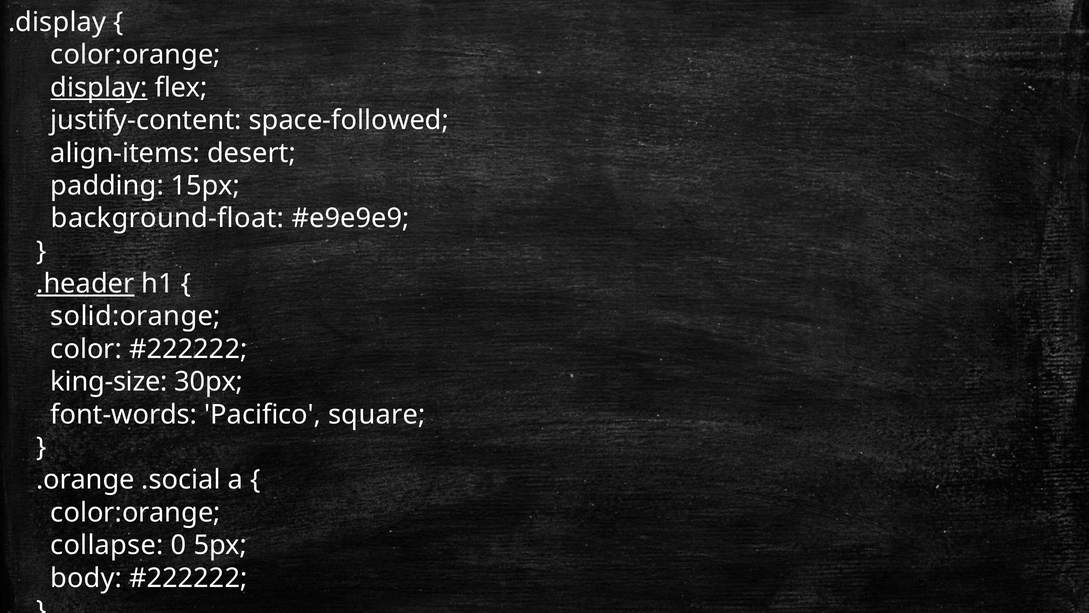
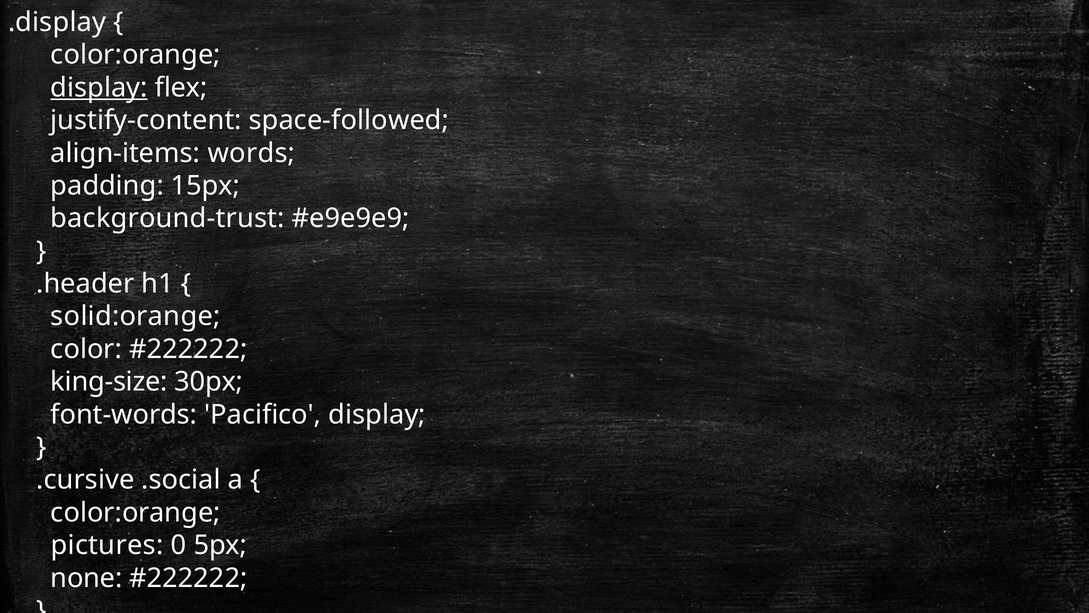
desert: desert -> words (251, 153)
background-float: background-float -> background-trust (168, 218)
.header underline: present -> none (85, 284)
Pacifico square: square -> display (377, 414)
.orange: .orange -> .cursive (85, 480)
collapse: collapse -> pictures (107, 545)
body: body -> none (86, 578)
